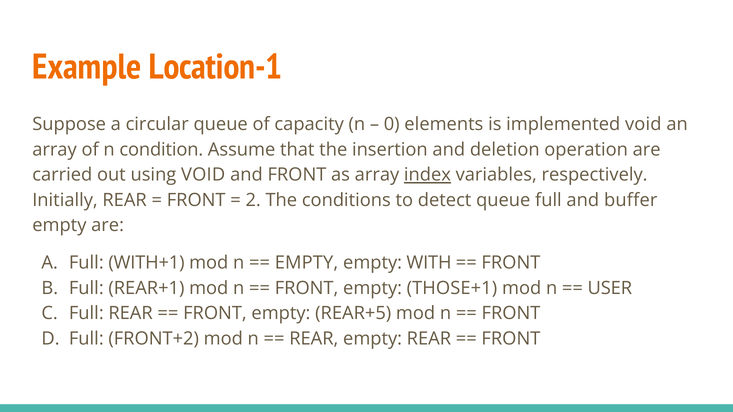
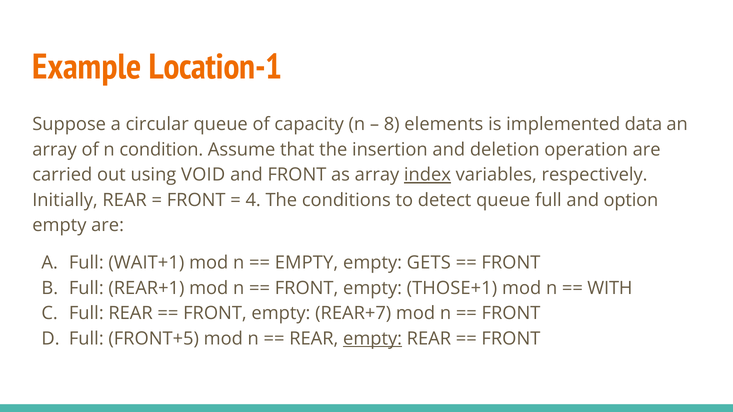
0: 0 -> 8 (392, 124)
implemented void: void -> data (643, 124)
2: 2 -> 4 (253, 200)
buffer: buffer -> option (631, 200)
WITH+1: WITH+1 -> WAIT+1 (146, 263)
WITH: WITH -> GETS (429, 263)
USER: USER -> WITH (610, 288)
REAR+5: REAR+5 -> REAR+7 (353, 314)
FRONT+2: FRONT+2 -> FRONT+5 (154, 339)
empty underline: none -> present (373, 339)
